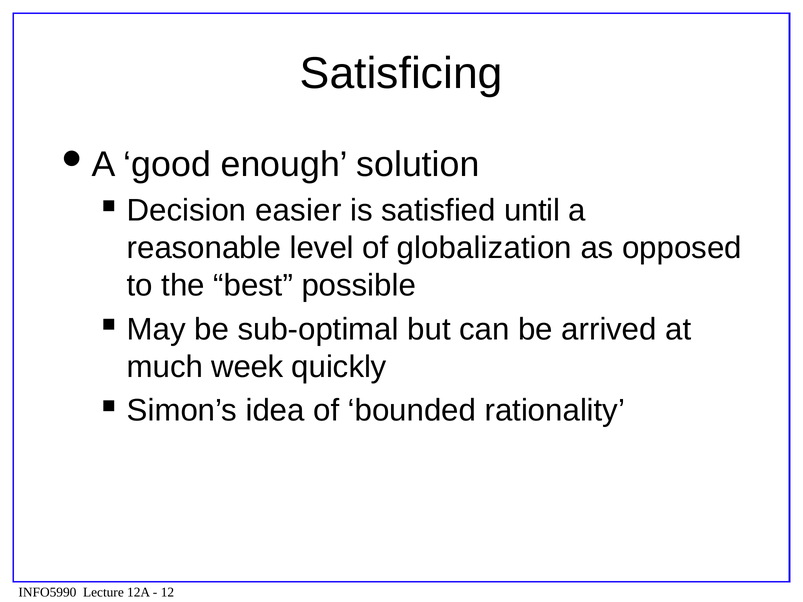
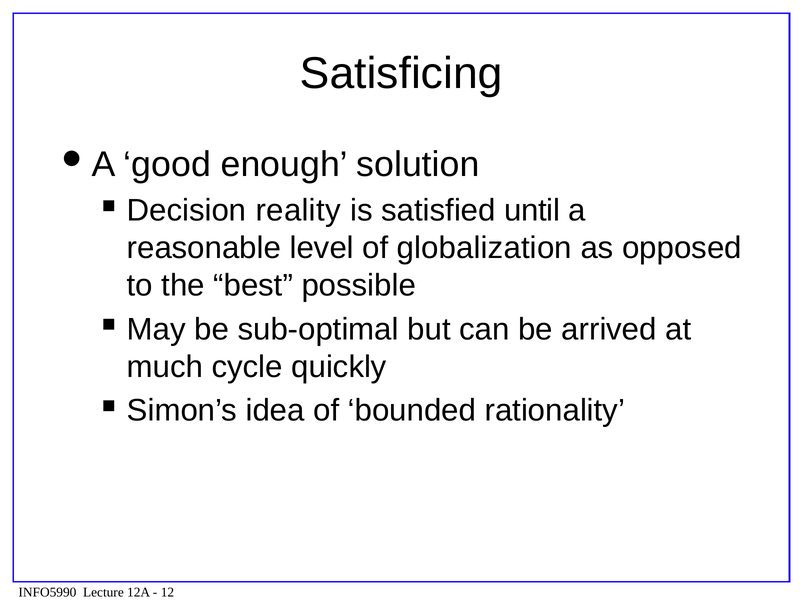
easier: easier -> reality (298, 211)
week: week -> cycle (247, 367)
